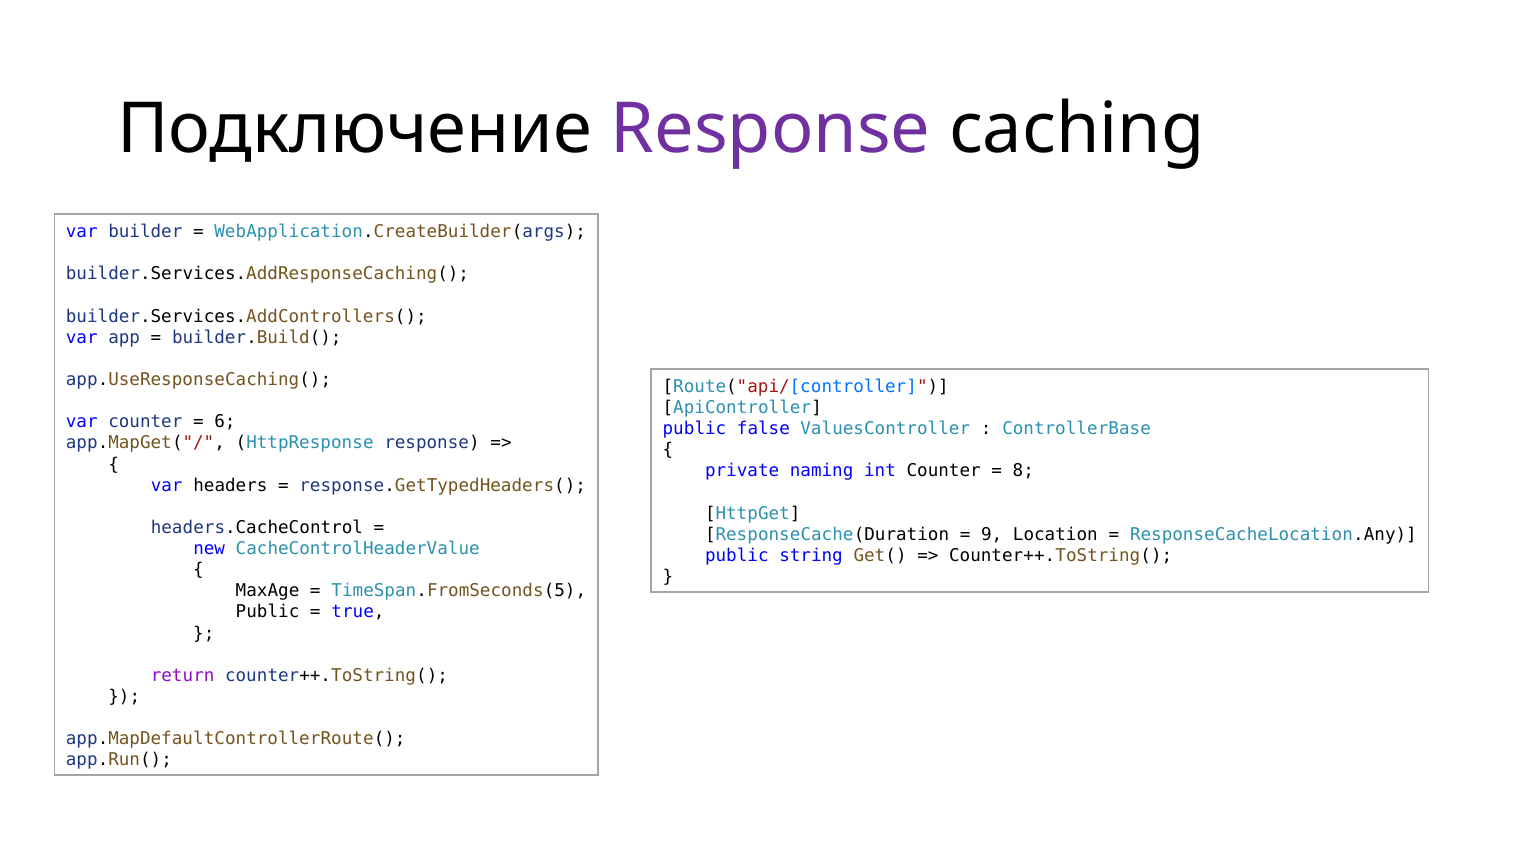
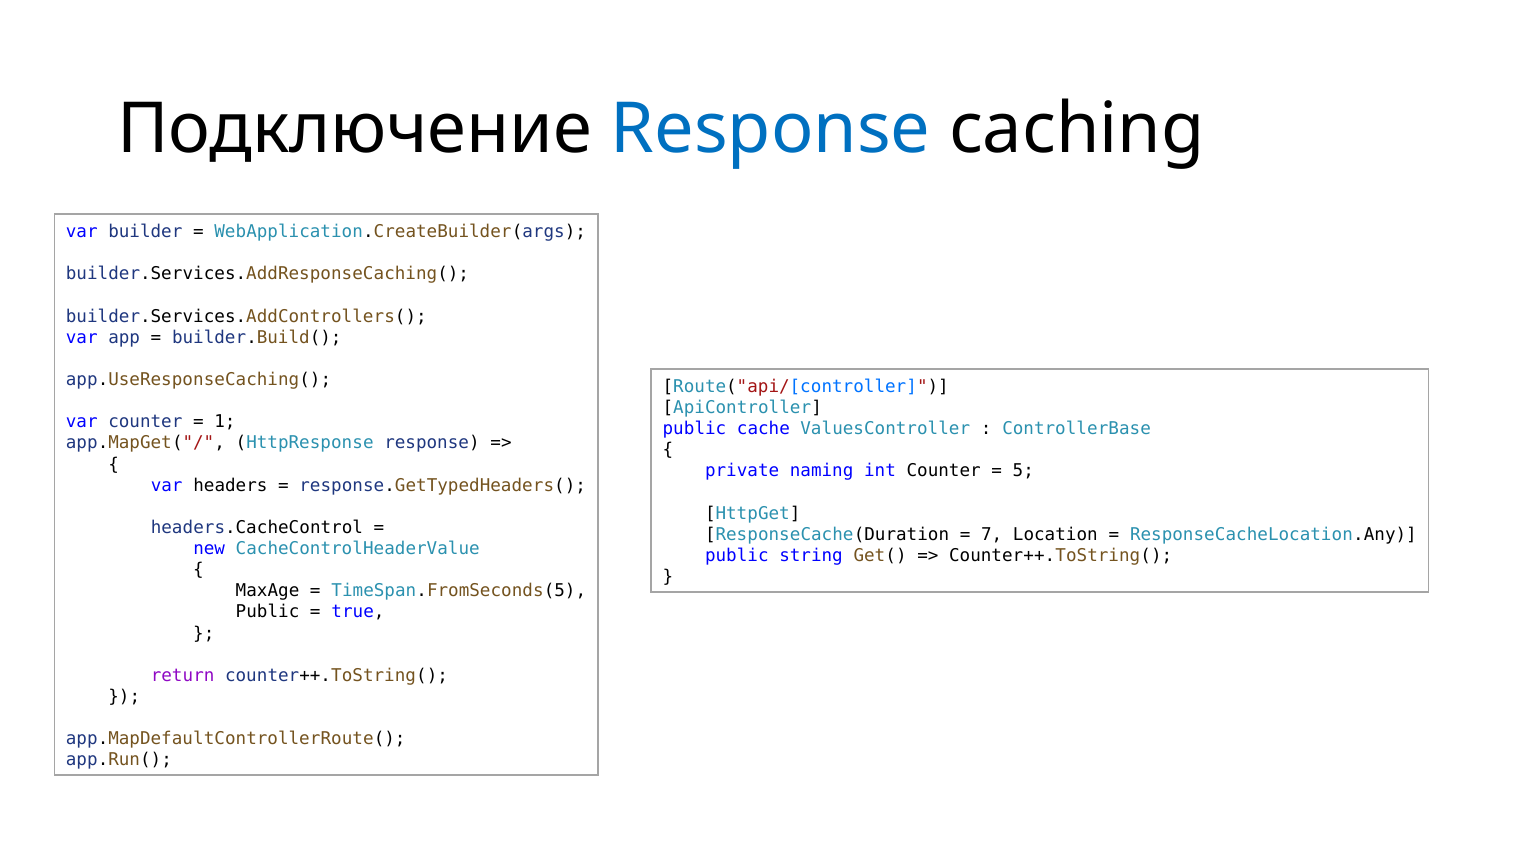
Response colour: purple -> blue (771, 129)
6: 6 -> 1 (225, 422)
false: false -> cache (763, 428)
8: 8 -> 5 (1023, 471)
9: 9 -> 7 (992, 534)
